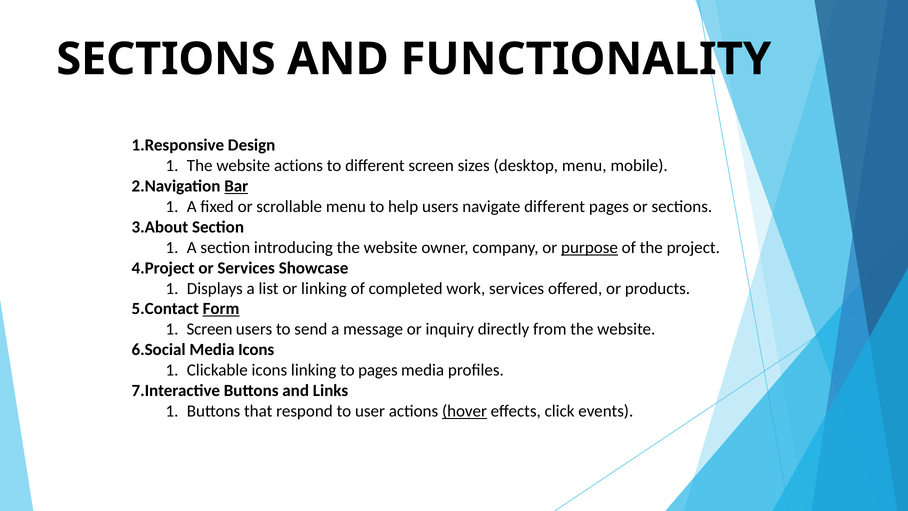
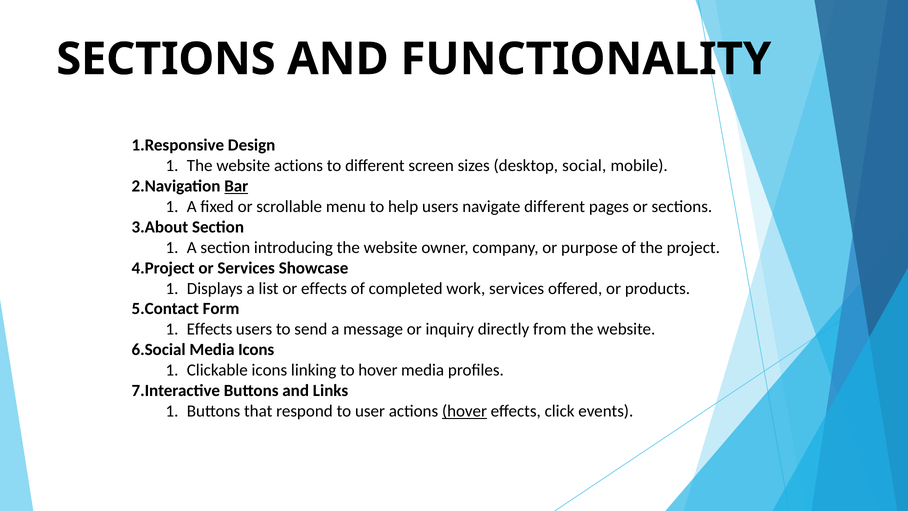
desktop menu: menu -> social (584, 166)
purpose underline: present -> none (589, 247)
or linking: linking -> effects (324, 288)
Form underline: present -> none (221, 309)
Screen: Screen -> Effects (210, 329)
to pages: pages -> hover (378, 370)
